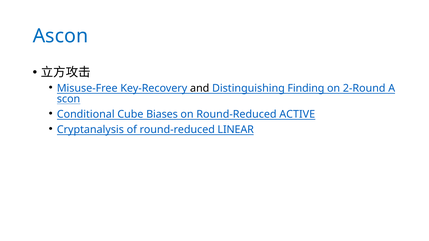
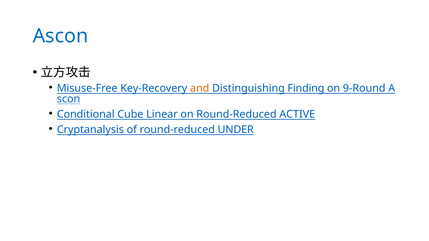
and colour: black -> orange (200, 89)
2-Round: 2-Round -> 9-Round (364, 89)
Biases: Biases -> Linear (162, 115)
LINEAR: LINEAR -> UNDER (236, 130)
